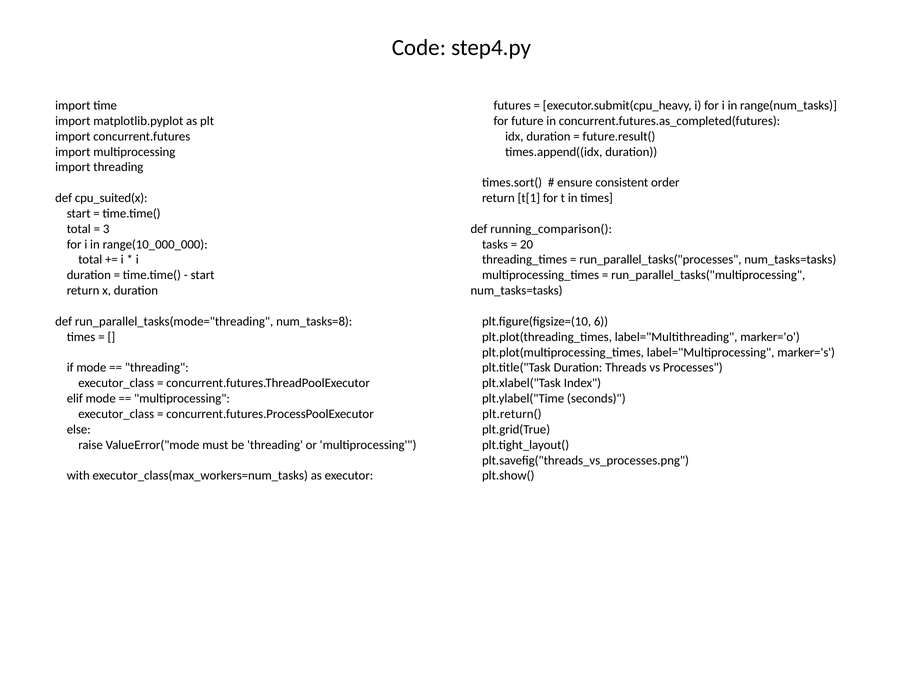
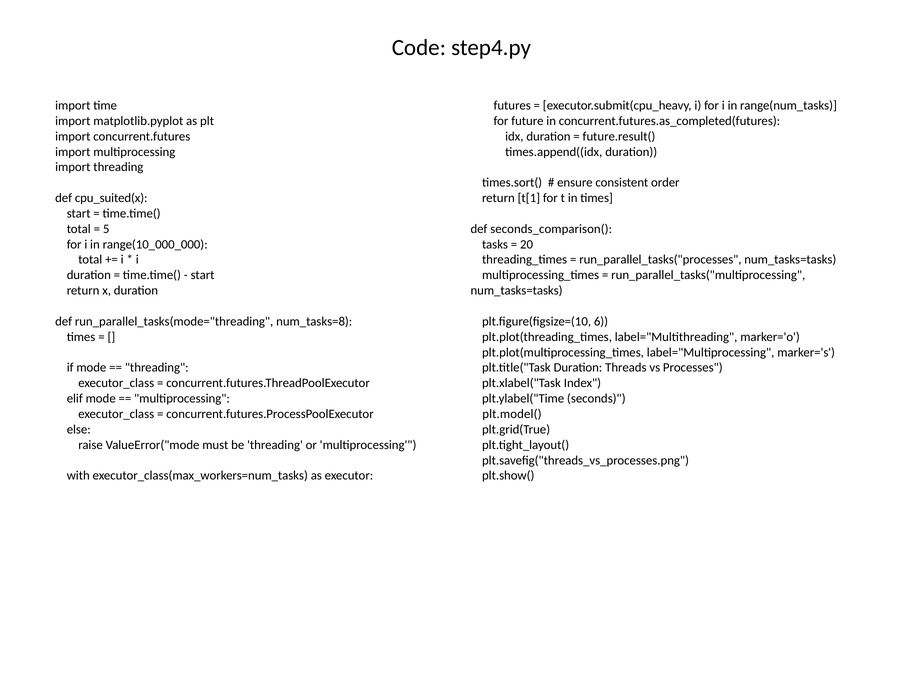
3: 3 -> 5 (106, 229)
running_comparison(: running_comparison( -> seconds_comparison( (551, 229)
plt.return(: plt.return( -> plt.model( (512, 414)
